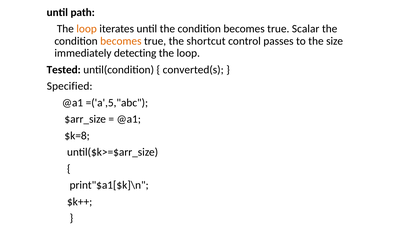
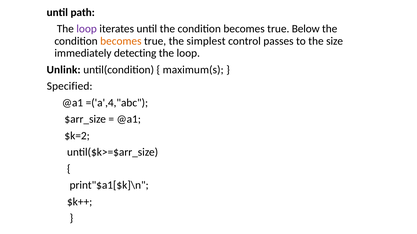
loop colour: orange -> purple (87, 29)
Scalar: Scalar -> Below (306, 29)
shortcut: shortcut -> simplest (206, 41)
Tested: Tested -> Unlink (64, 70)
converted(s: converted(s -> maximum(s (193, 70)
=('a',5,"abc: =('a',5,"abc -> =('a',4,"abc (117, 103)
$k=8: $k=8 -> $k=2 (77, 136)
